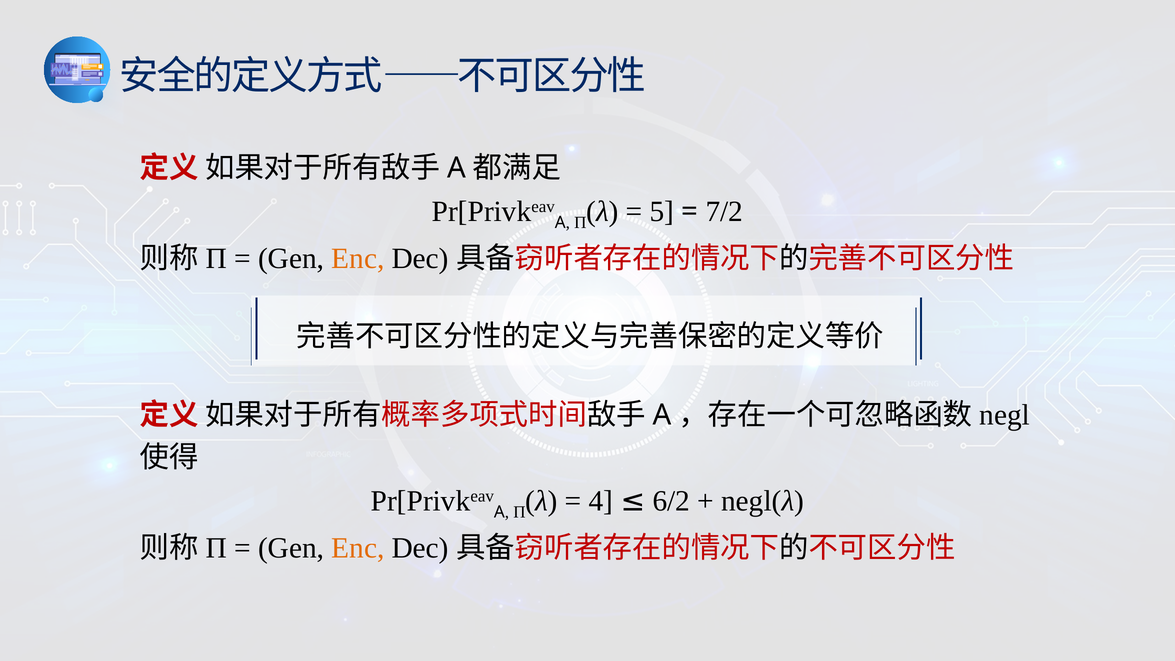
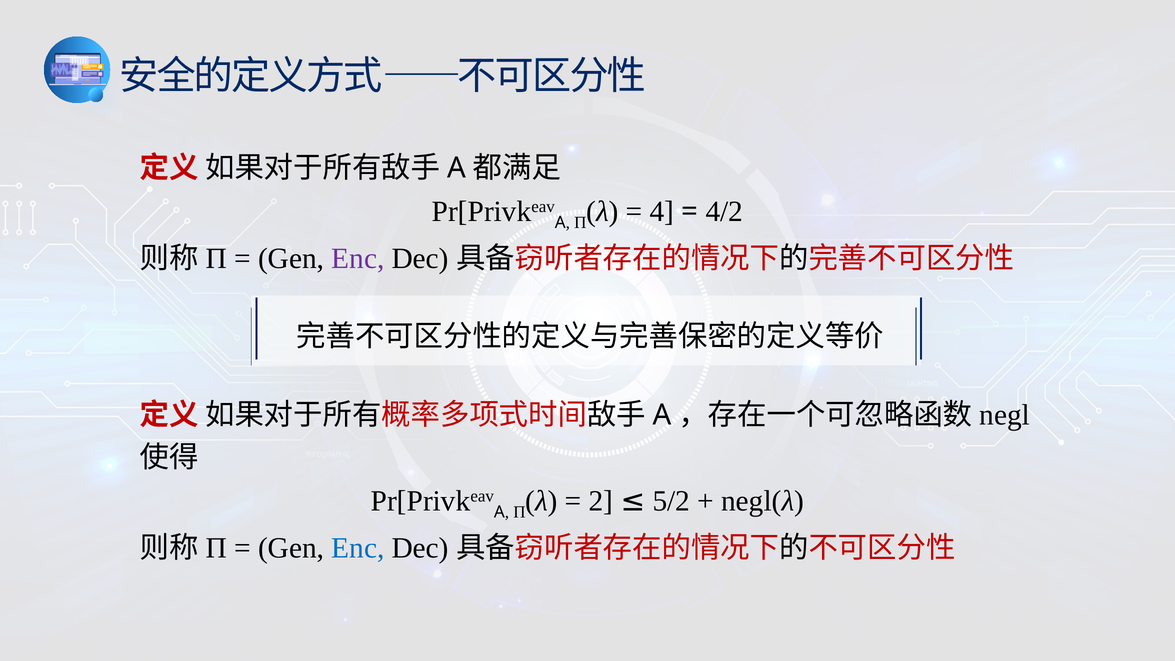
5: 5 -> 4 (662, 211)
7/2: 7/2 -> 4/2 (724, 211)
Enc colour: orange -> purple (358, 259)
4: 4 -> 2 (601, 501)
6/2: 6/2 -> 5/2 (671, 501)
Enc colour: orange -> blue (358, 548)
